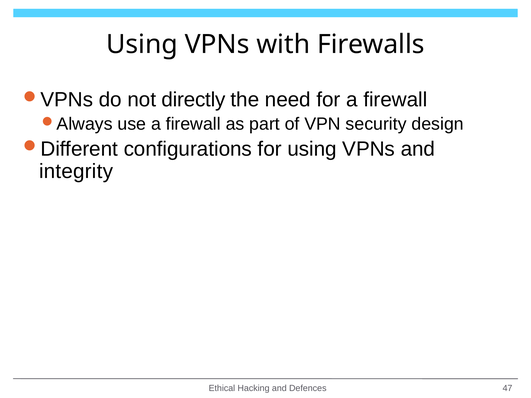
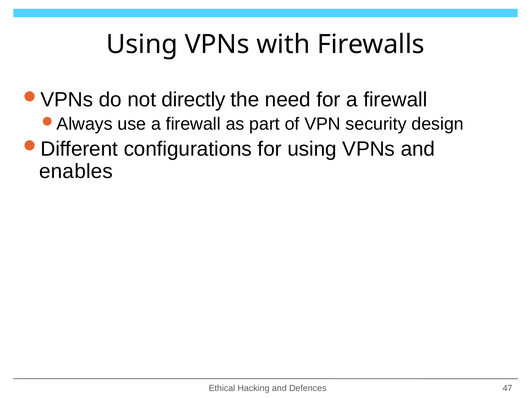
integrity: integrity -> enables (76, 171)
